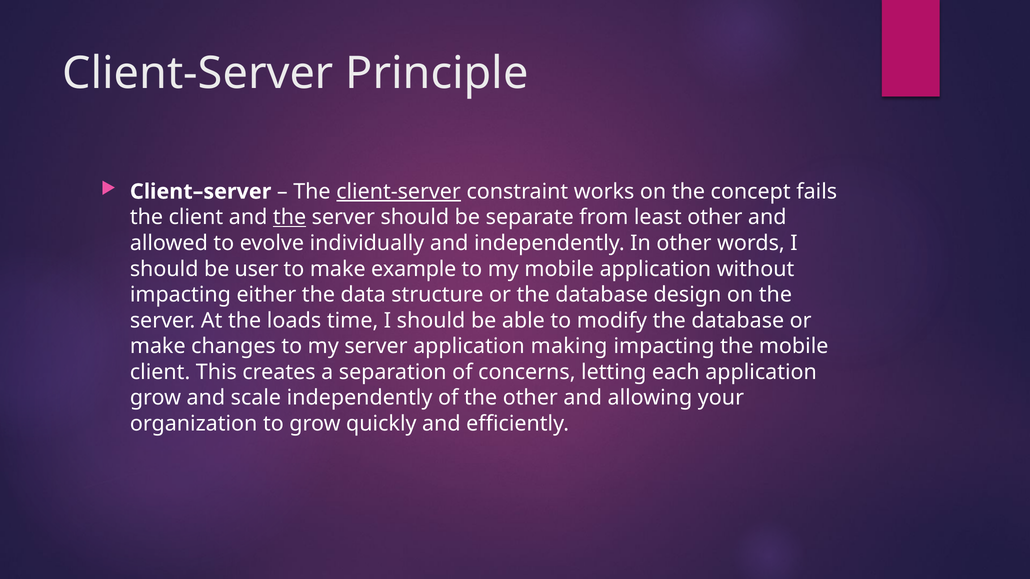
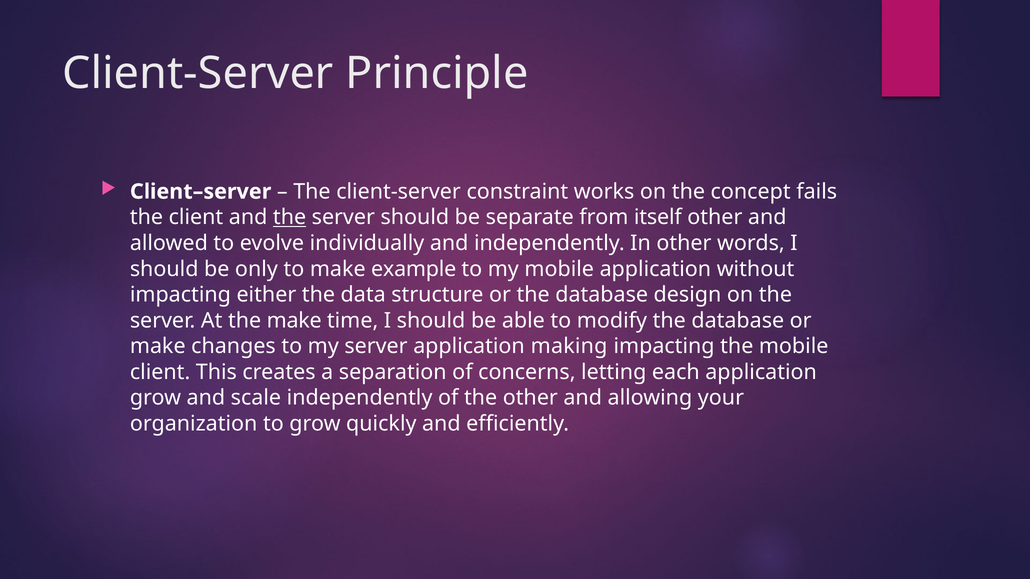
client-server underline: present -> none (399, 192)
least: least -> itself (658, 218)
user: user -> only (256, 269)
the loads: loads -> make (294, 321)
